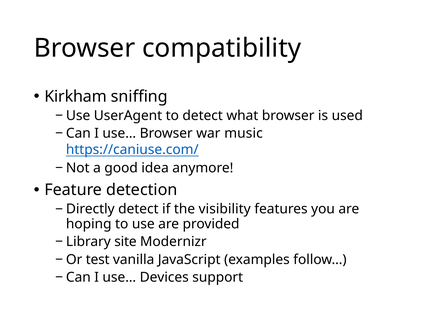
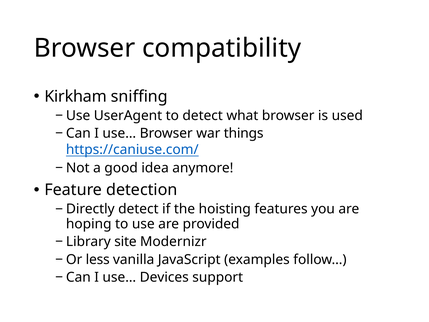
music: music -> things (244, 133)
visibility: visibility -> hoisting (225, 209)
test: test -> less (98, 259)
